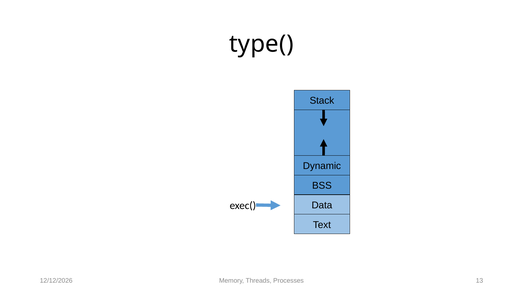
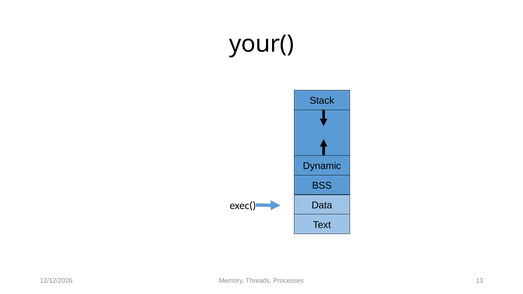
type(: type( -> your( (262, 44)
